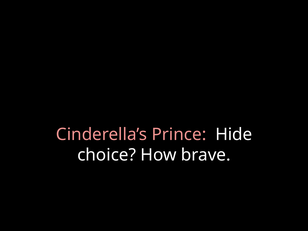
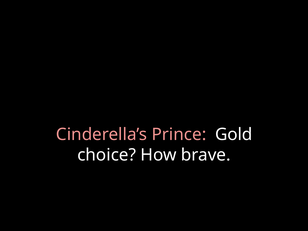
Hide: Hide -> Gold (234, 134)
